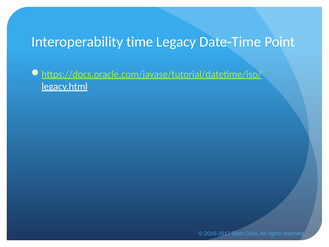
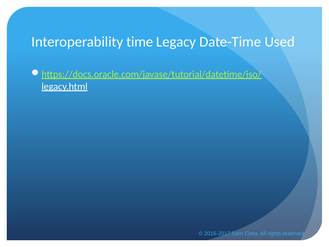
Point: Point -> Used (280, 42)
